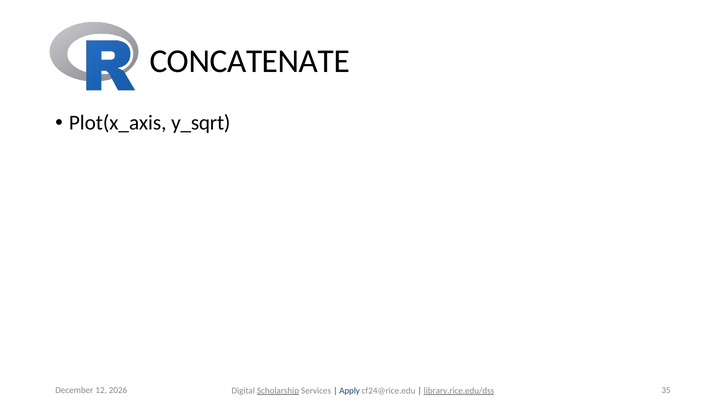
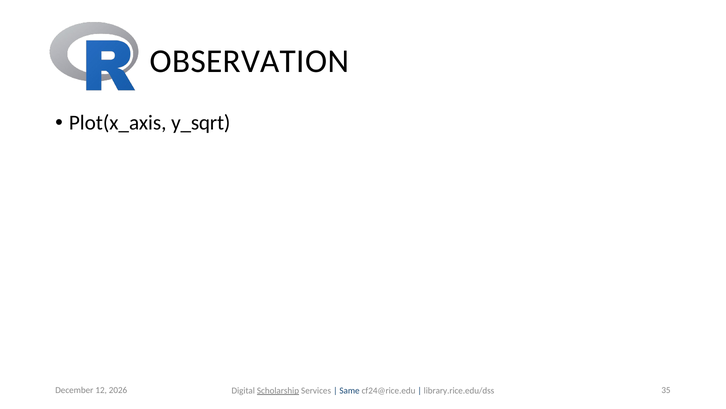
CONCATENATE: CONCATENATE -> OBSERVATION (249, 61)
Apply: Apply -> Same (350, 390)
library.rice.edu/dss underline: present -> none (459, 390)
